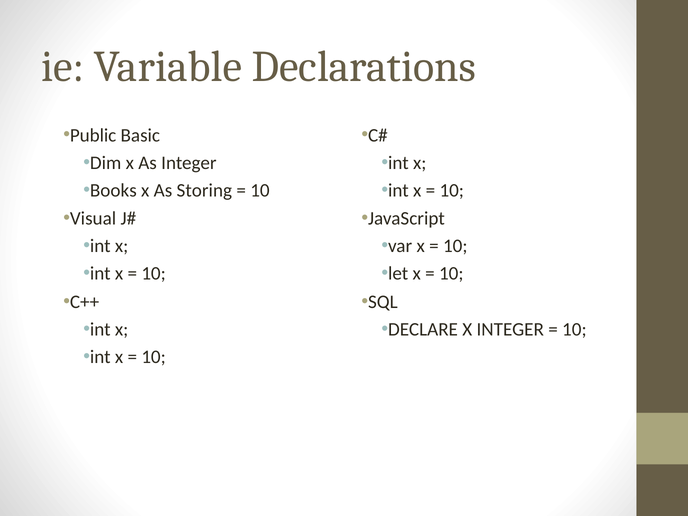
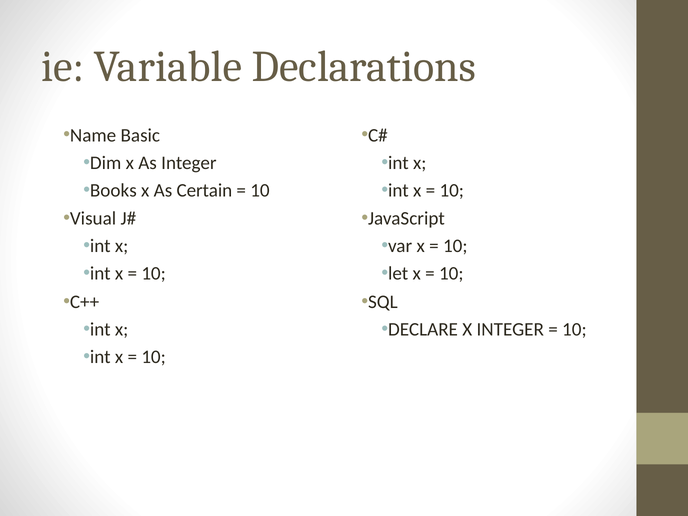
Public: Public -> Name (93, 135)
Storing: Storing -> Certain (204, 190)
